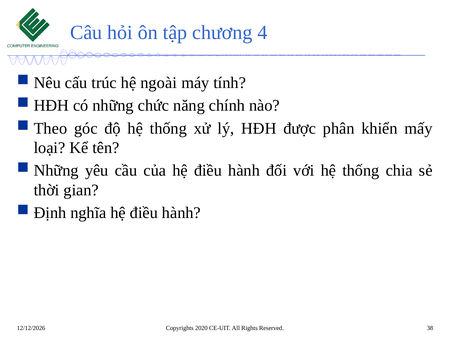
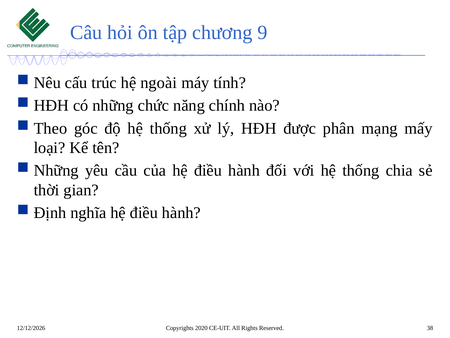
4: 4 -> 9 (263, 33)
khiển: khiển -> mạng (380, 128)
